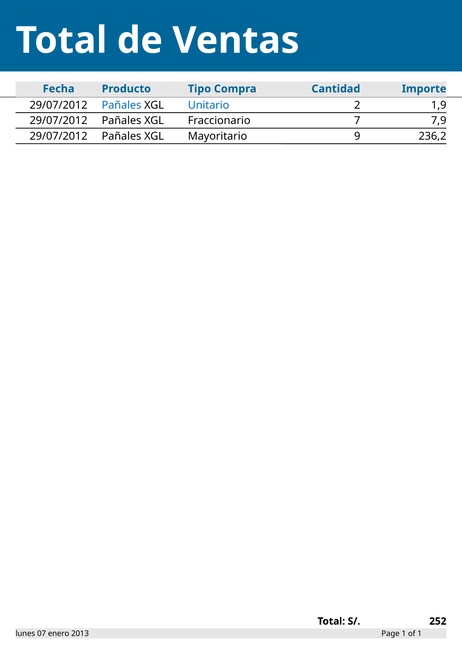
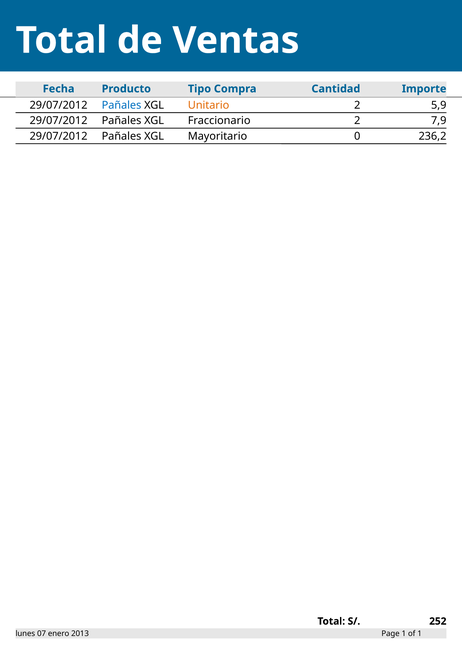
Unitario colour: blue -> orange (209, 105)
1,9: 1,9 -> 5,9 (439, 105)
Fraccionario 7: 7 -> 2 (357, 121)
9: 9 -> 0 (357, 136)
